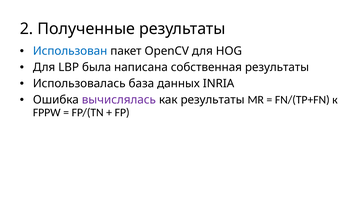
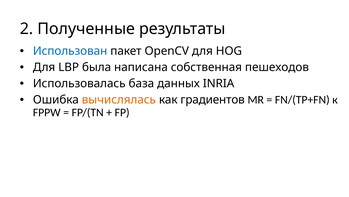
собственная результаты: результаты -> пешеходов (277, 67)
вычислялась colour: purple -> orange (119, 100)
как результаты: результаты -> градиентов (213, 100)
